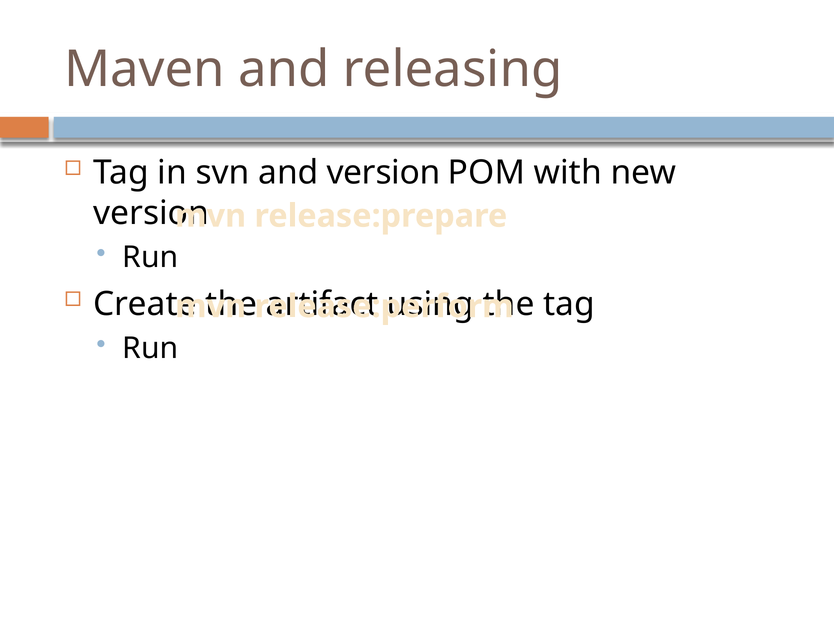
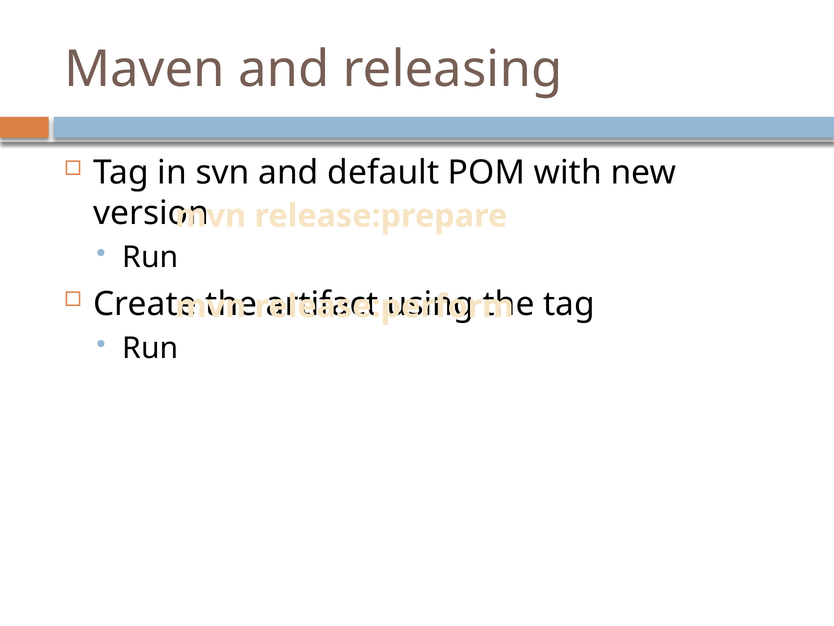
and version: version -> default (383, 173)
